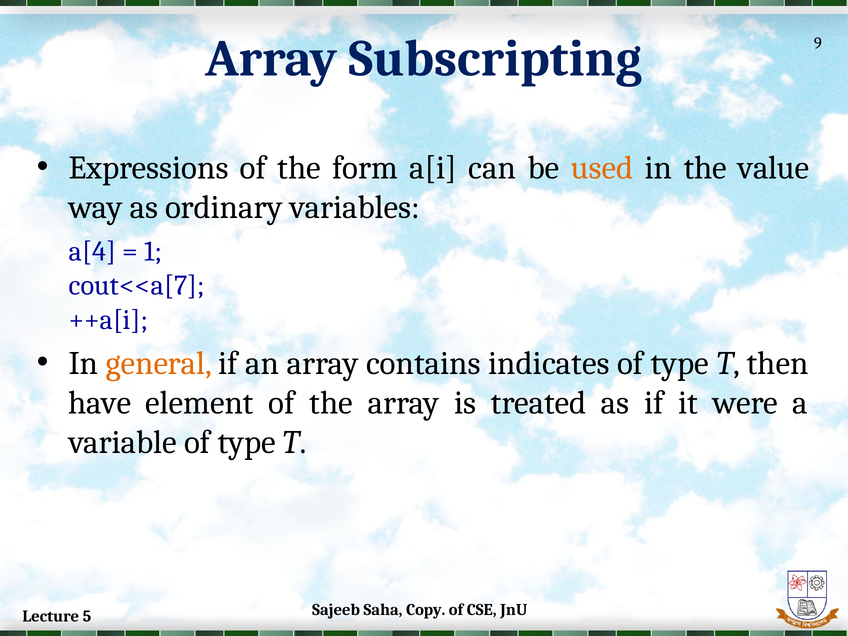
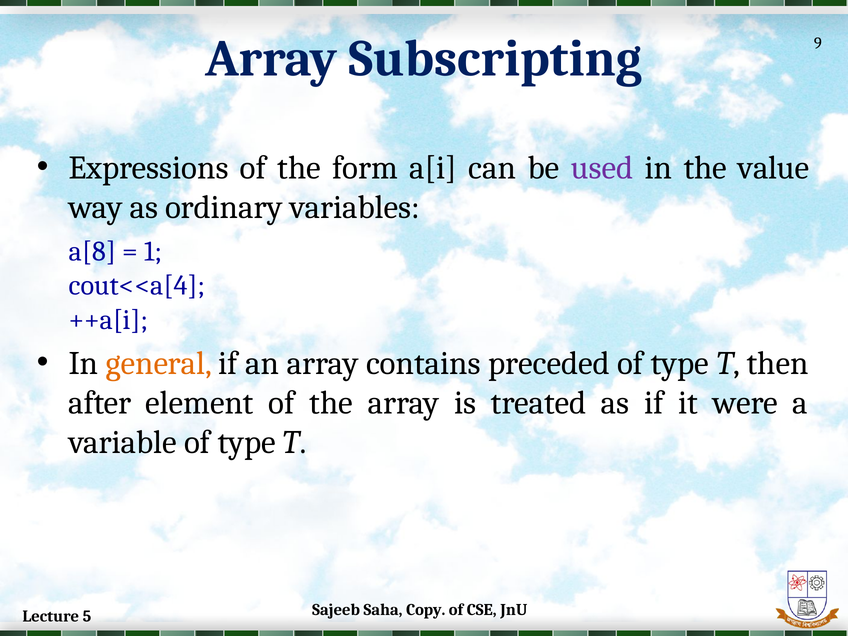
used colour: orange -> purple (602, 168)
a[4: a[4 -> a[8 (92, 251)
cout<<a[7: cout<<a[7 -> cout<<a[4 (137, 286)
indicates: indicates -> preceded (549, 363)
have: have -> after (100, 403)
